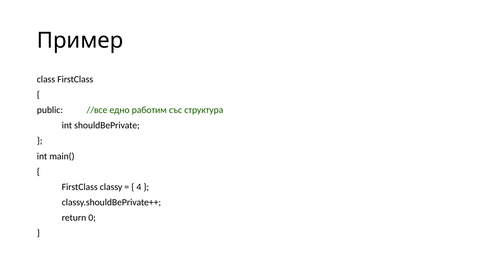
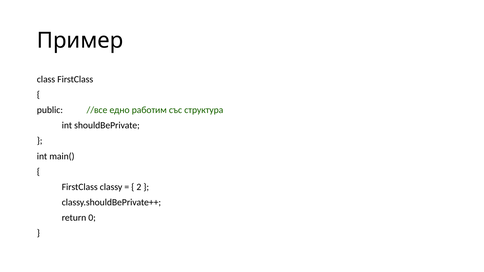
4: 4 -> 2 (139, 187)
